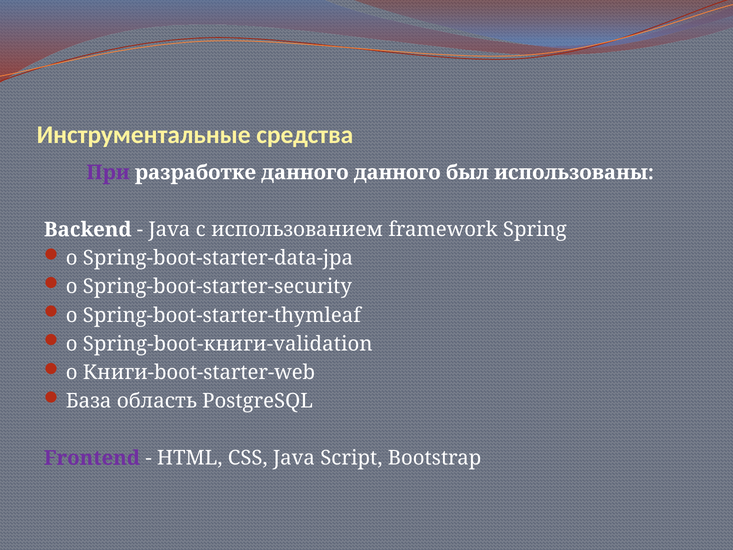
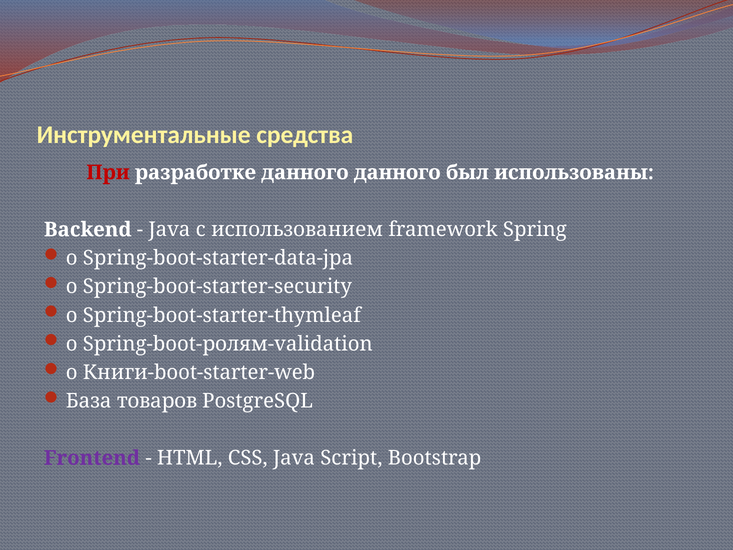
При colour: purple -> red (108, 172)
Spring-boot-книги-validation: Spring-boot-книги-validation -> Spring-boot-ролям-validation (228, 344)
область: область -> товаров (157, 401)
